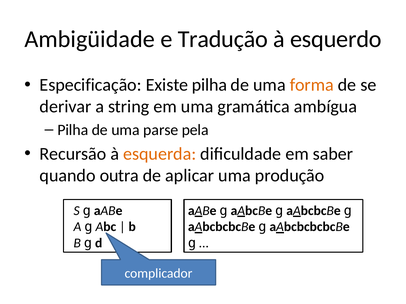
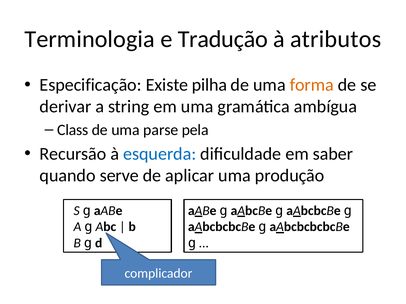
Ambigüidade: Ambigüidade -> Terminologia (90, 39)
esquerdo: esquerdo -> atributos (336, 39)
Pilha: Pilha -> Class (73, 130)
esquerda colour: orange -> blue (160, 154)
outra: outra -> serve (119, 176)
